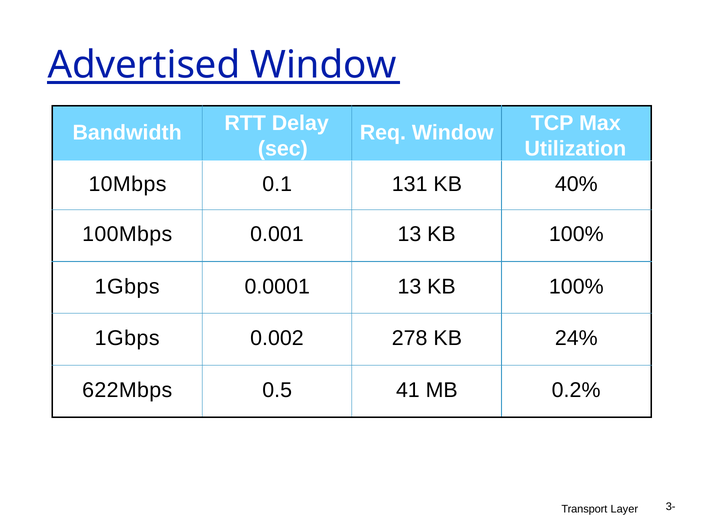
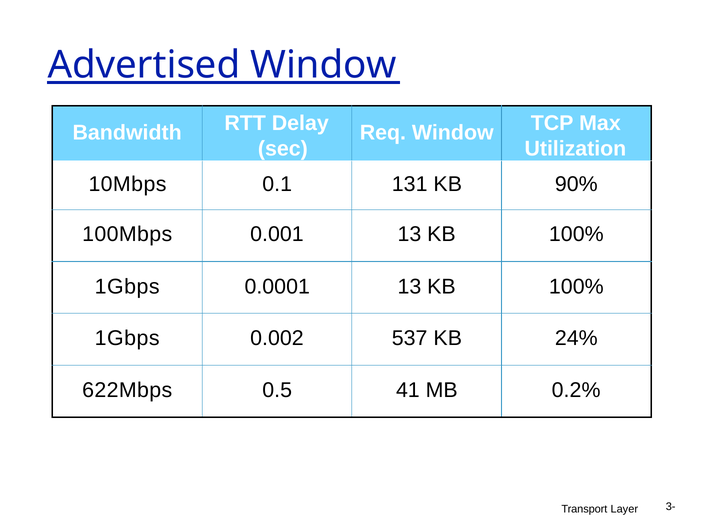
40%: 40% -> 90% (576, 184)
278: 278 -> 537 (410, 339)
